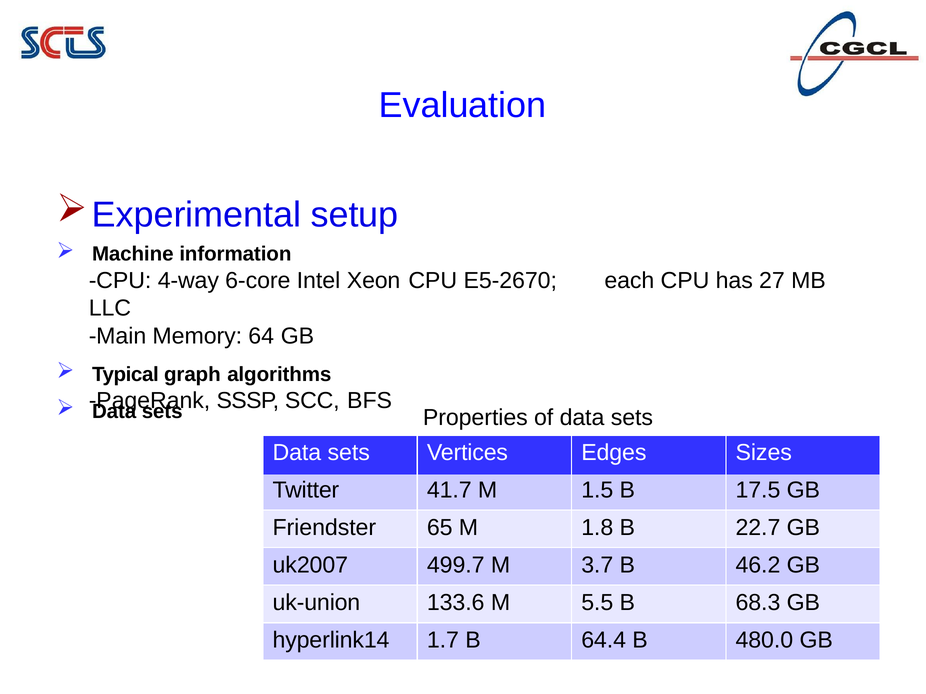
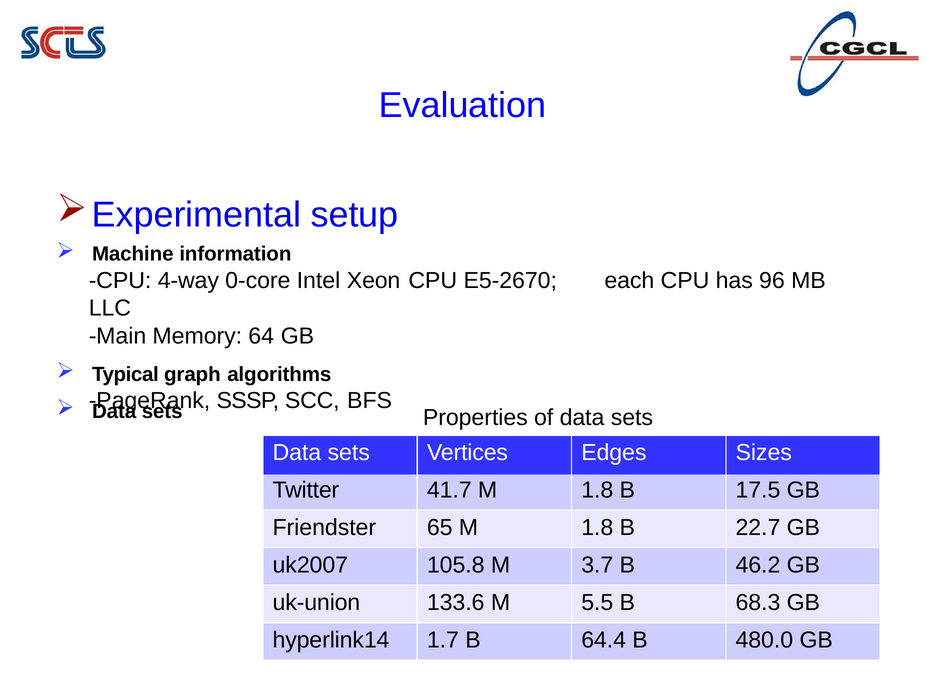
6-core: 6-core -> 0-core (258, 281)
27: 27 -> 96 (772, 281)
41.7 M 1.5: 1.5 -> 1.8 (597, 490)
499.7: 499.7 -> 105.8 (456, 565)
